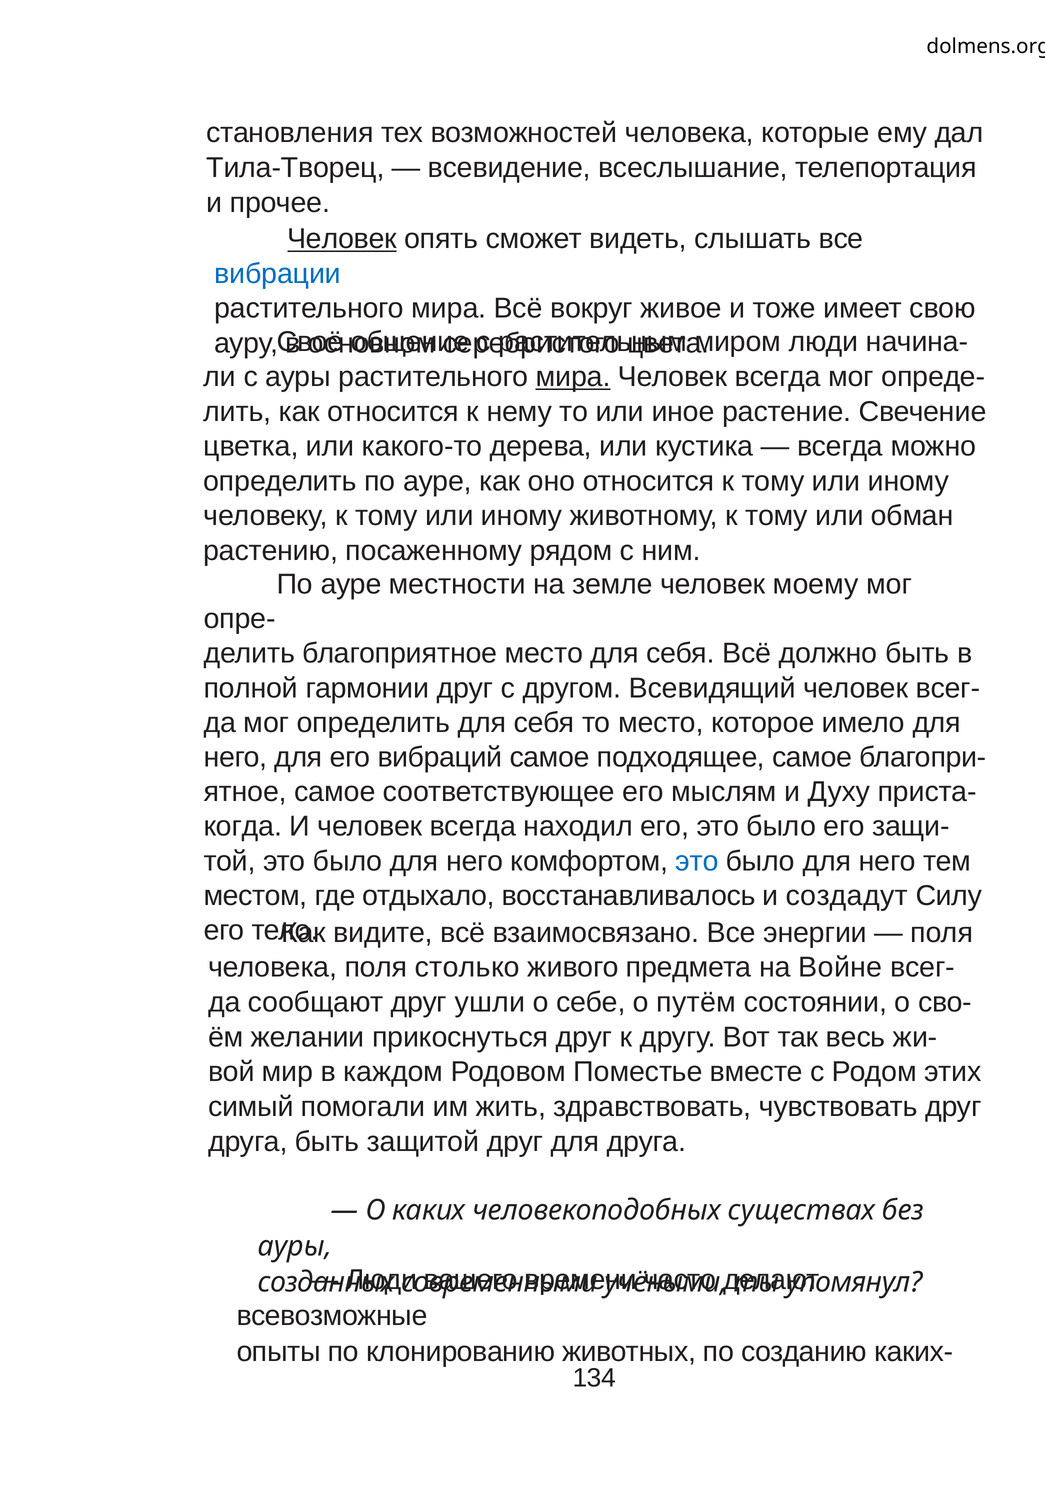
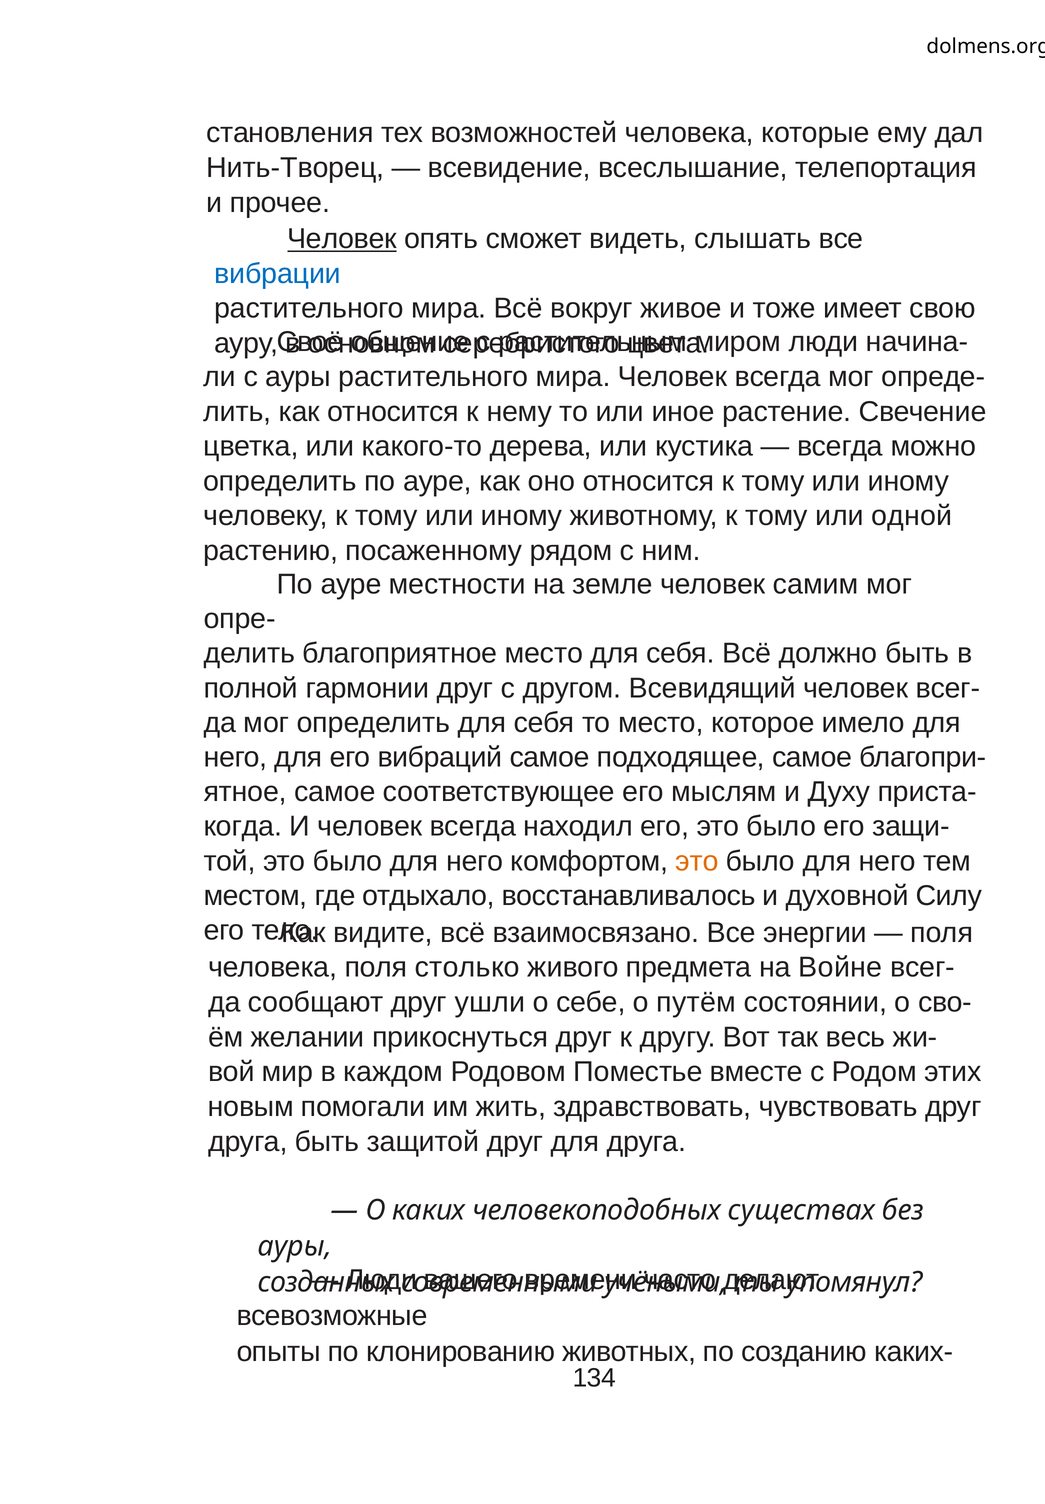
Тила-Творец: Тила-Творец -> Нить-Творец (295, 168)
мира underline: present -> none (573, 377)
обман: обман -> одной (912, 516)
моему: моему -> самим (816, 584)
это colour: blue -> orange (697, 861)
создадут: создадут -> духовной (847, 896)
симый: симый -> новым (251, 1107)
